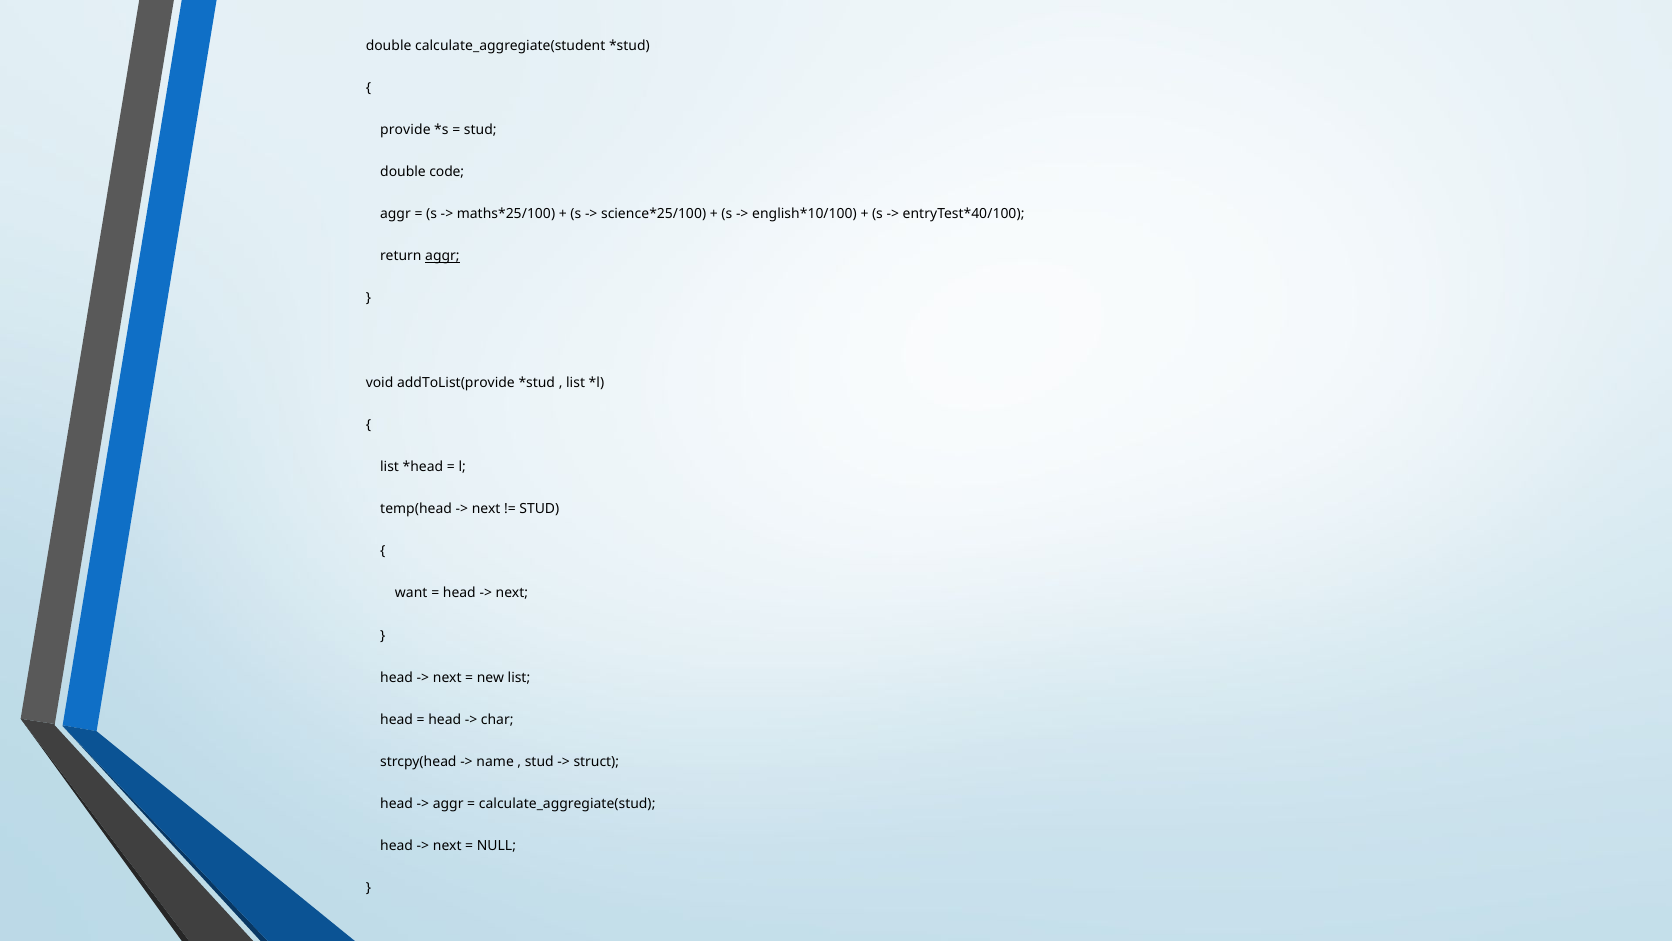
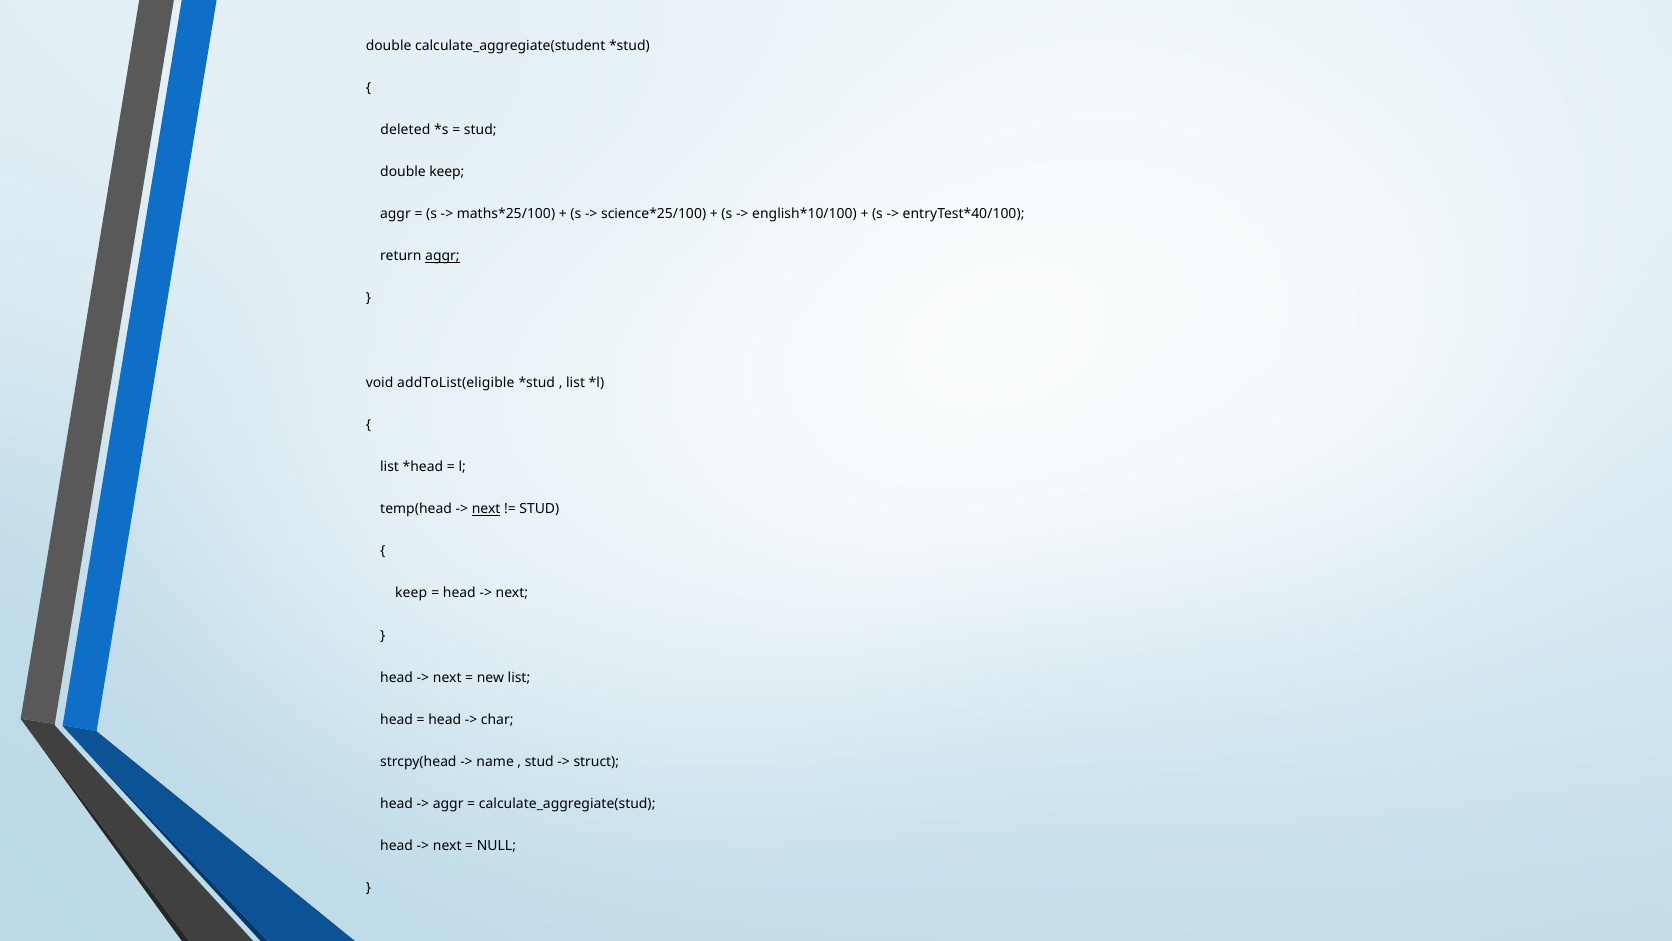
provide: provide -> deleted (405, 130)
double code: code -> keep (447, 172)
addToList(provide: addToList(provide -> addToList(eligible (456, 382)
next underline: none -> present (486, 509)
want: want -> keep (411, 593)
